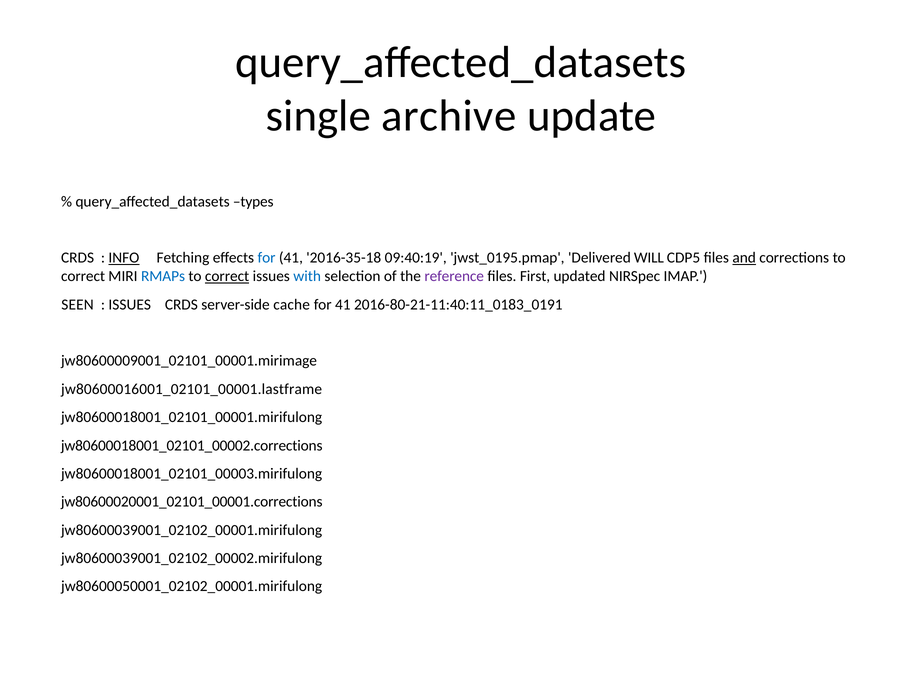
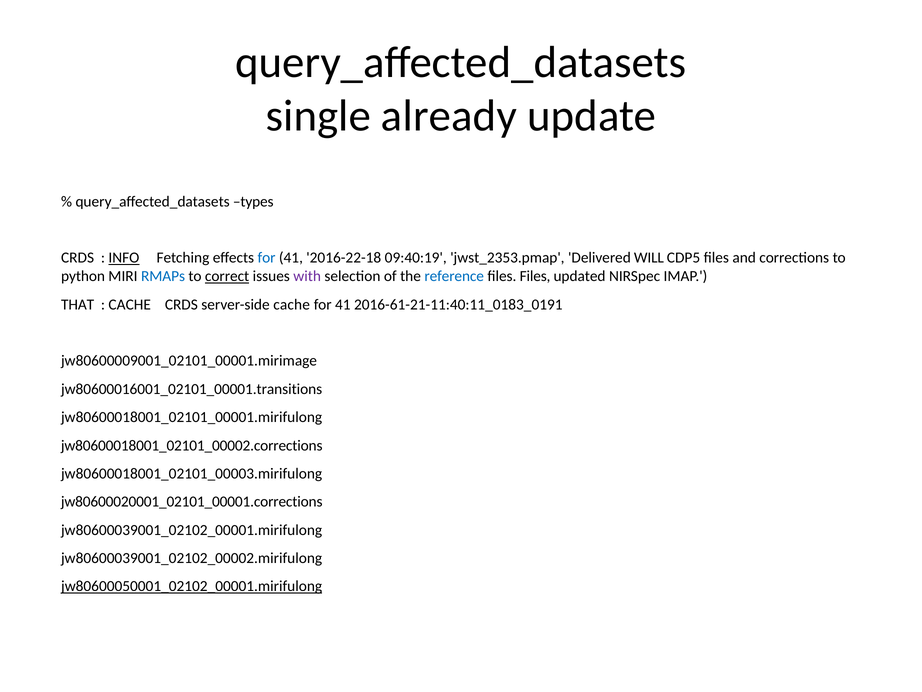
archive: archive -> already (449, 116)
2016-35-18: 2016-35-18 -> 2016-22-18 (344, 258)
jwst_0195.pmap: jwst_0195.pmap -> jwst_2353.pmap (507, 258)
and underline: present -> none (744, 258)
correct: correct -> python (83, 276)
with colour: blue -> purple (307, 276)
reference colour: purple -> blue (454, 276)
files First: First -> Files (535, 276)
SEEN: SEEN -> THAT (78, 304)
ISSUES: ISSUES -> CACHE (130, 304)
2016-80-21-11:40:11_0183_0191: 2016-80-21-11:40:11_0183_0191 -> 2016-61-21-11:40:11_0183_0191 (458, 304)
jw80600016001_02101_00001.lastframe: jw80600016001_02101_00001.lastframe -> jw80600016001_02101_00001.transitions (192, 389)
jw80600050001_02102_00001.mirifulong underline: none -> present (192, 586)
